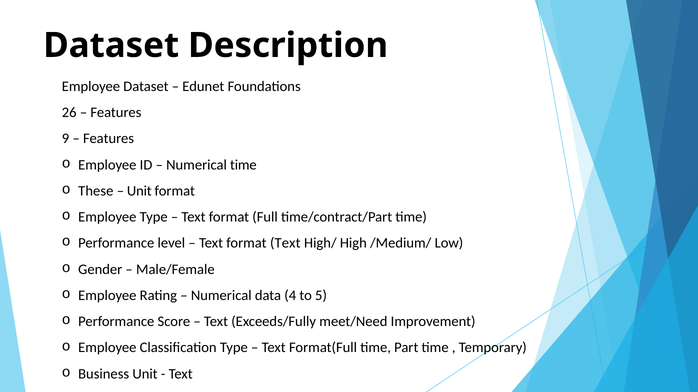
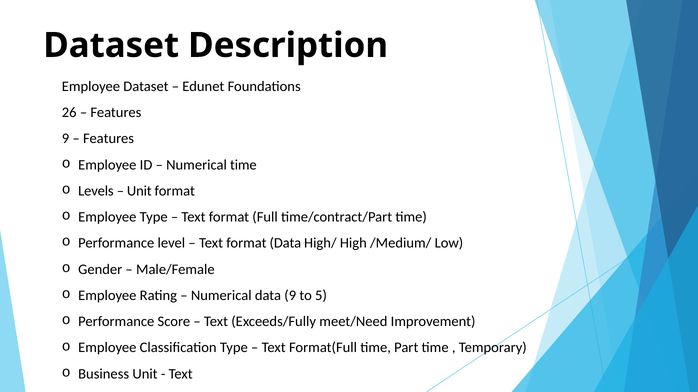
These: These -> Levels (96, 191)
format Text: Text -> Data (285, 244)
data 4: 4 -> 9 (290, 296)
